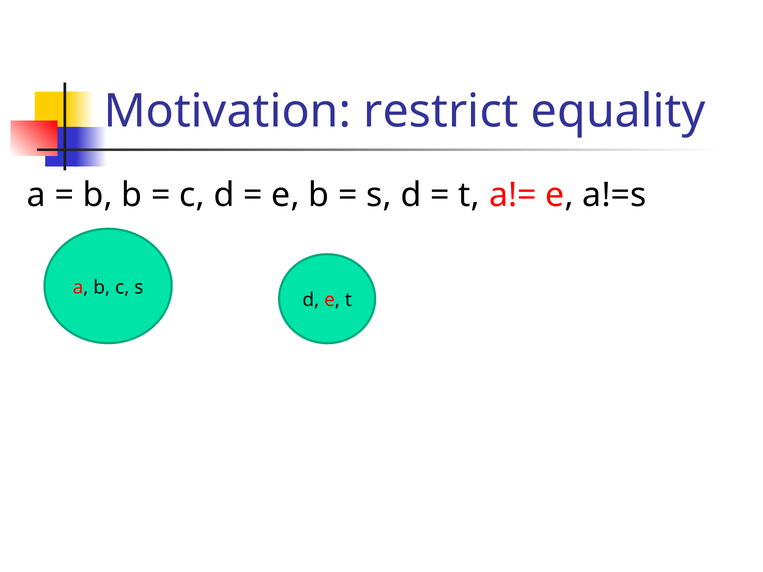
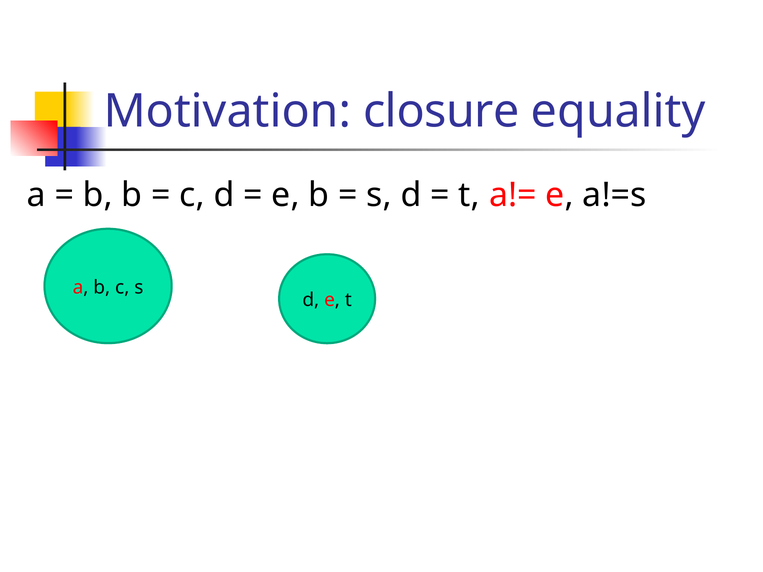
restrict: restrict -> closure (441, 111)
